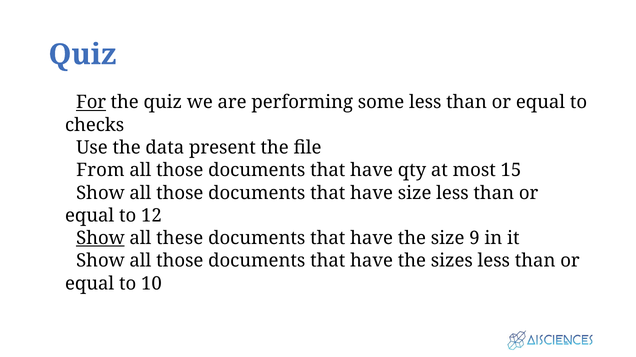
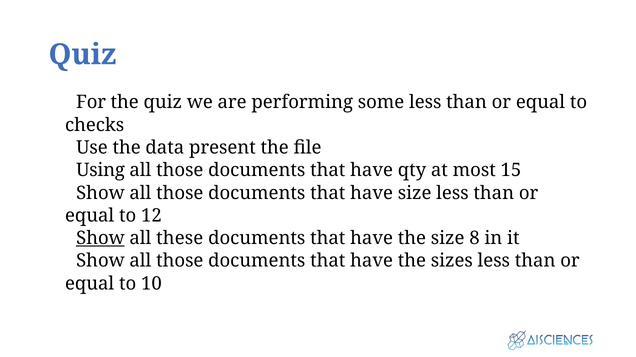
For underline: present -> none (91, 103)
From: From -> Using (101, 171)
9: 9 -> 8 (474, 239)
